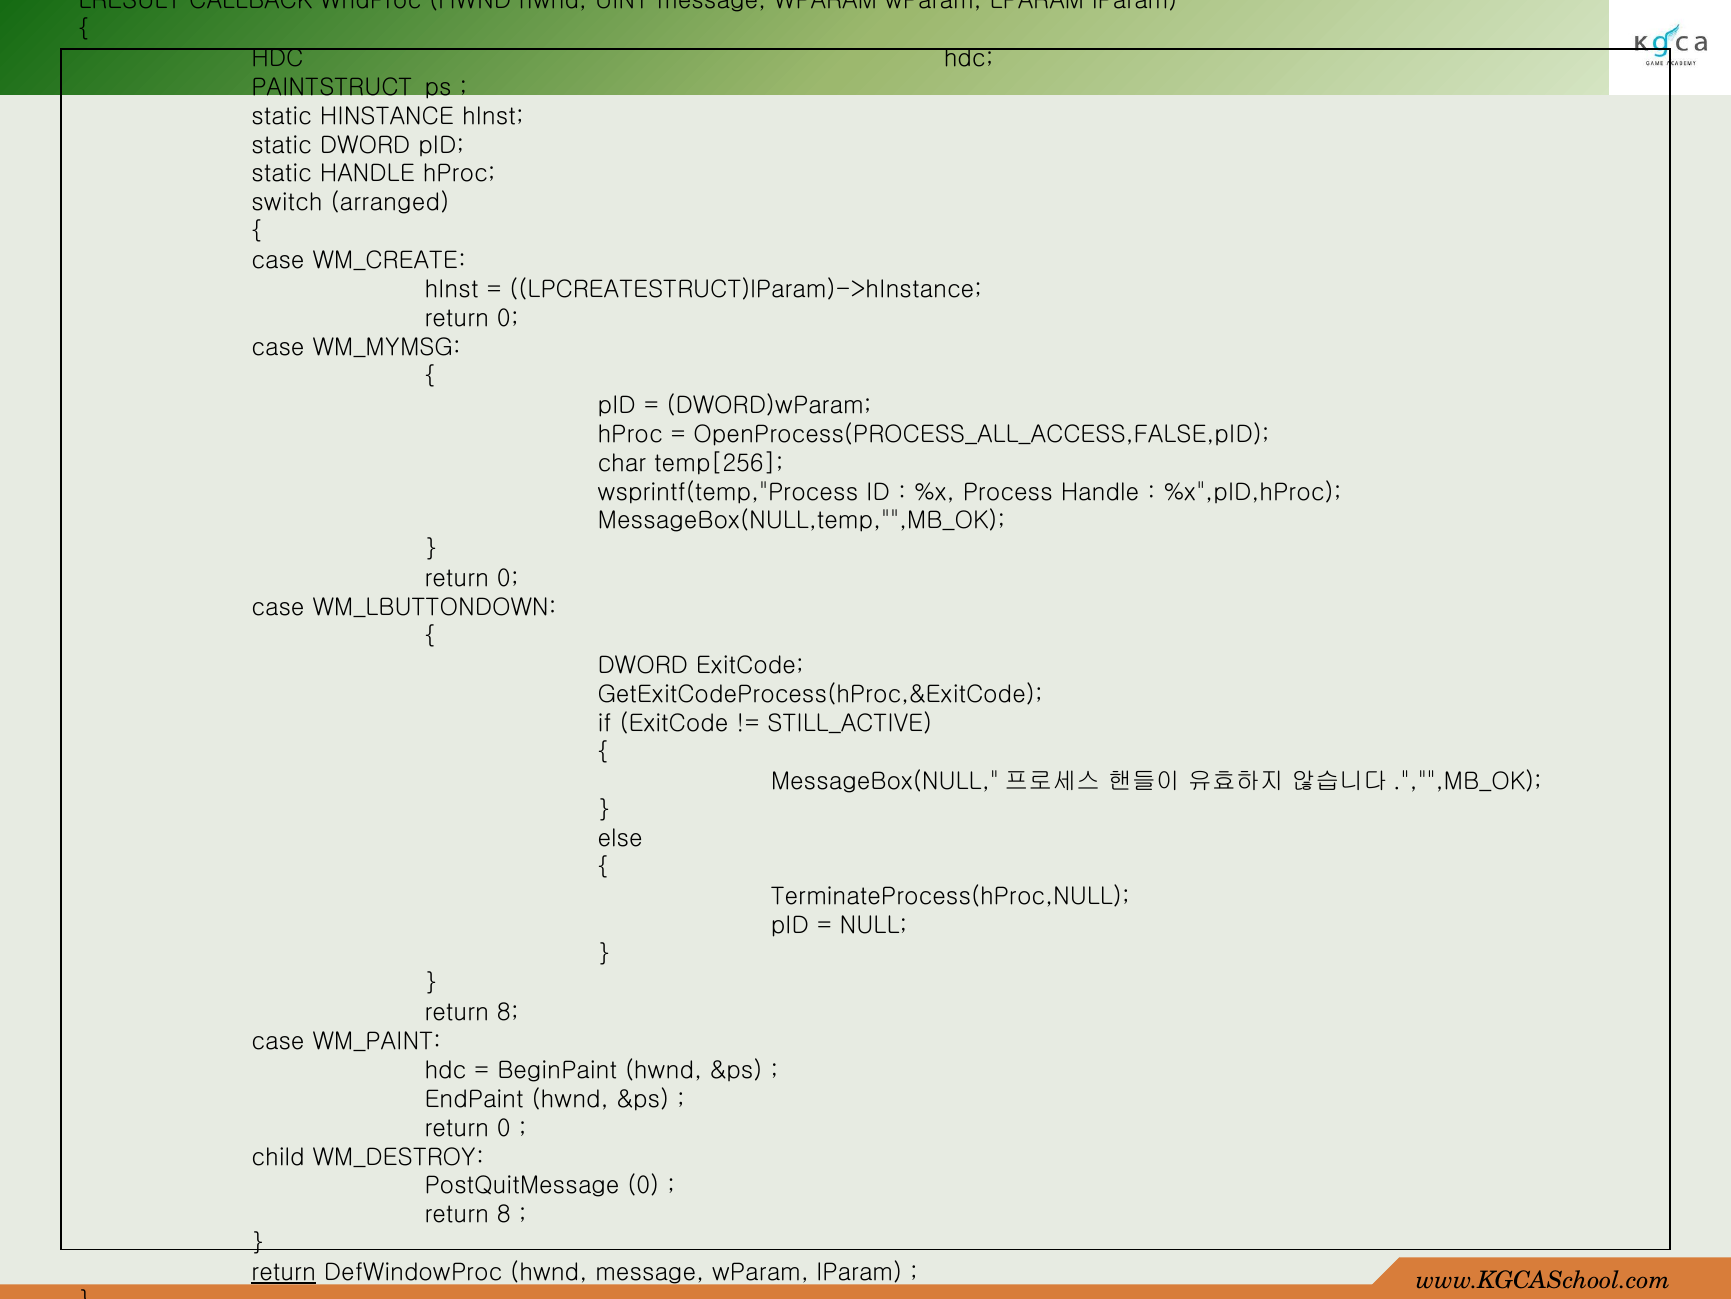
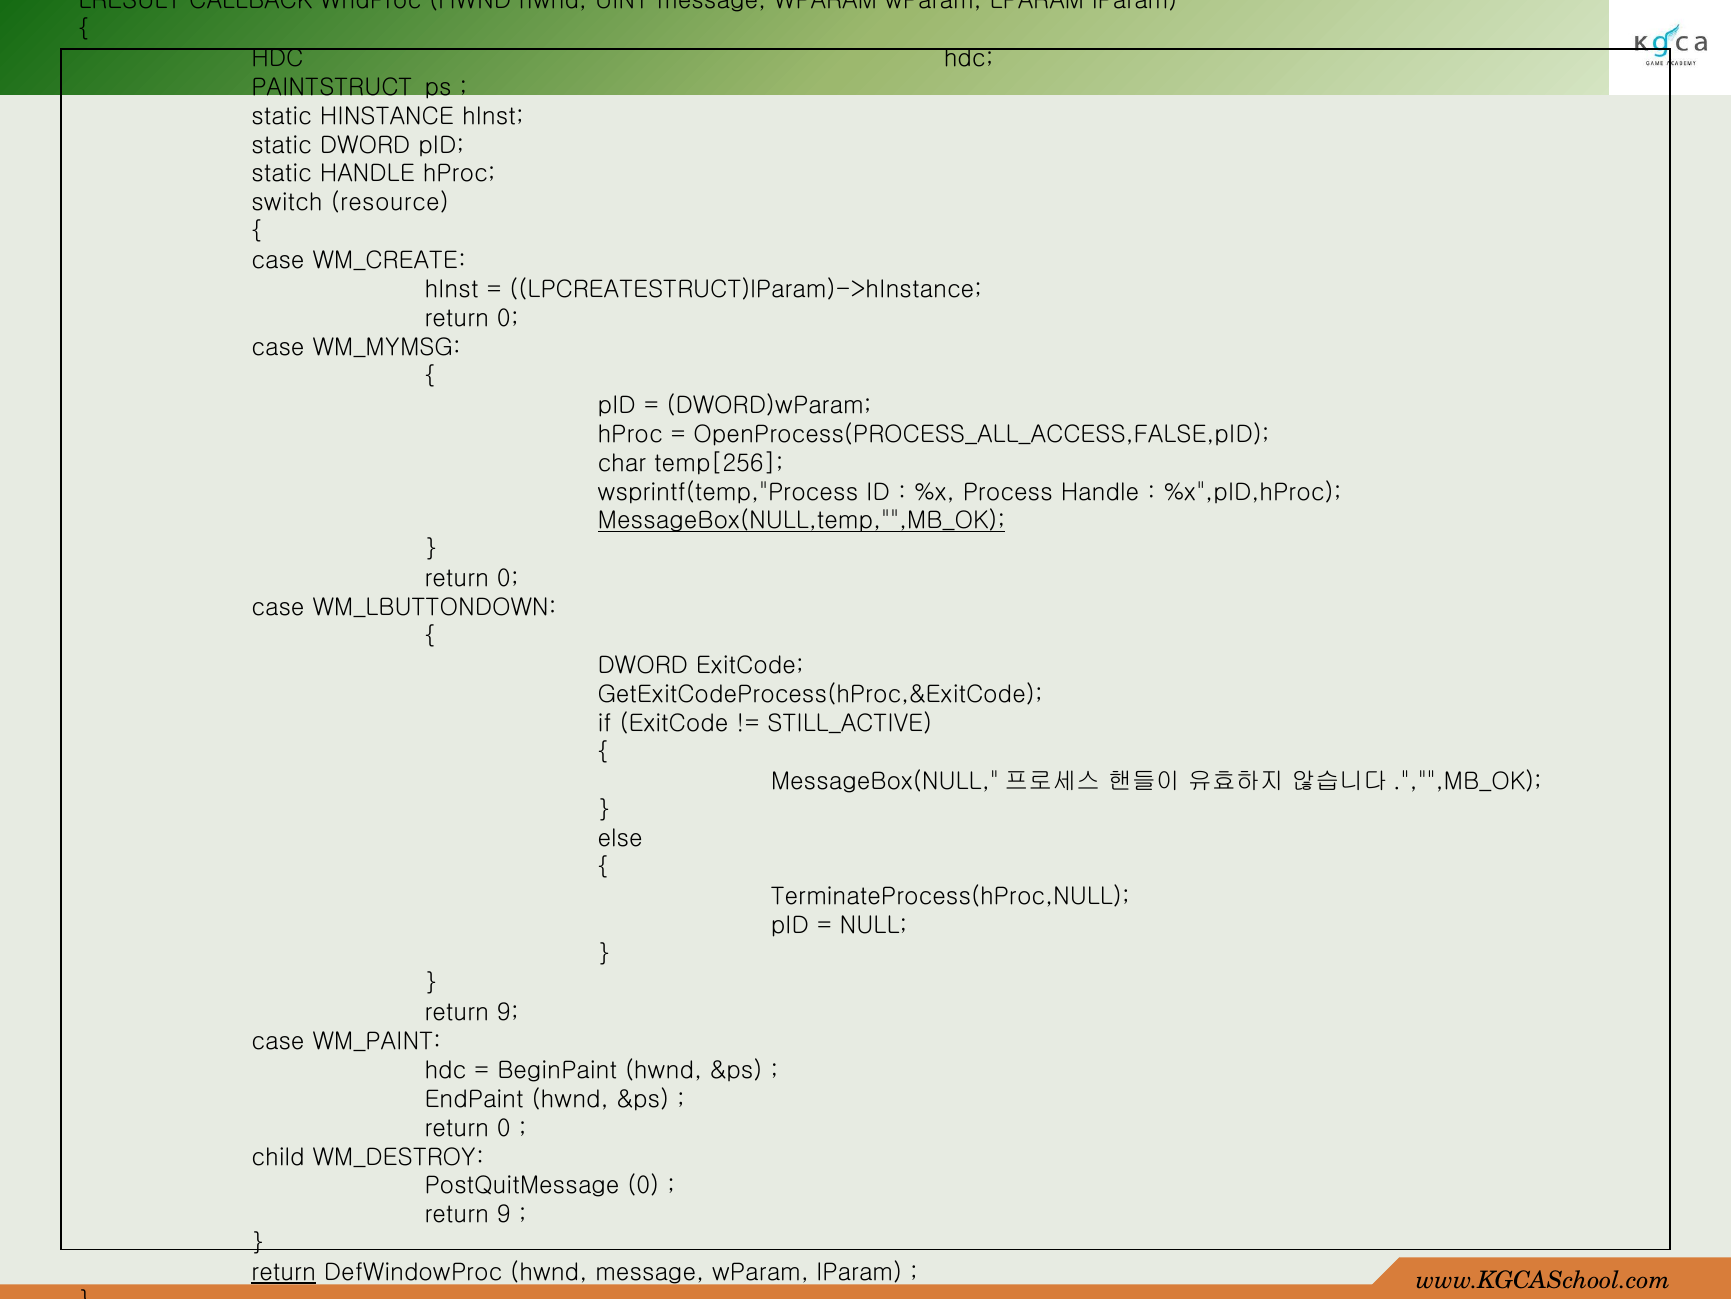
arranged: arranged -> resource (390, 203)
MessageBox(NULL,temp,"",MB_OK underline: none -> present (801, 521)
8: 8 -> 9 (508, 1012)
8: 8 -> 9 (504, 1214)
